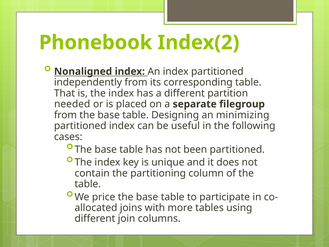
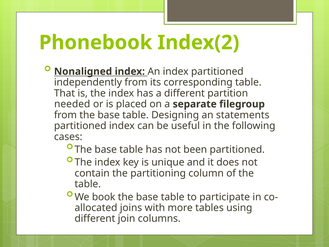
minimizing: minimizing -> statements (243, 115)
price: price -> book (104, 197)
